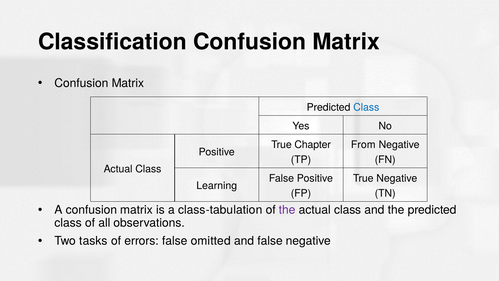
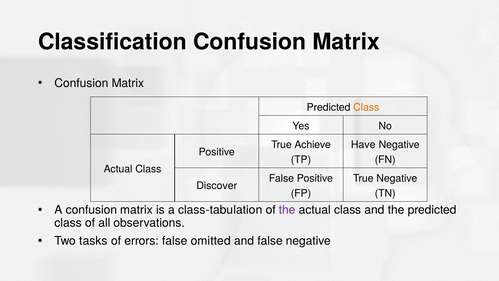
Class colour: blue -> orange (366, 107)
Chapter: Chapter -> Achieve (313, 145)
From: From -> Have (363, 145)
Learning: Learning -> Discover (217, 186)
